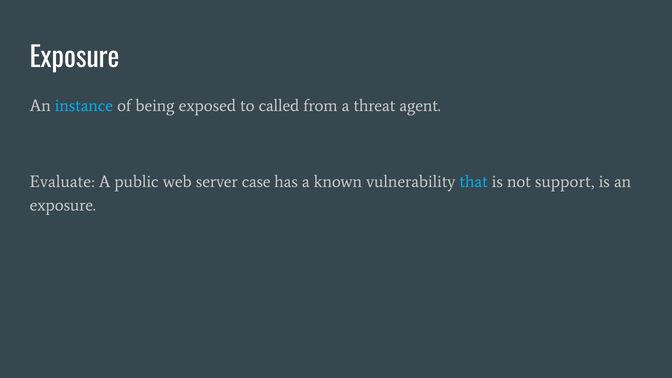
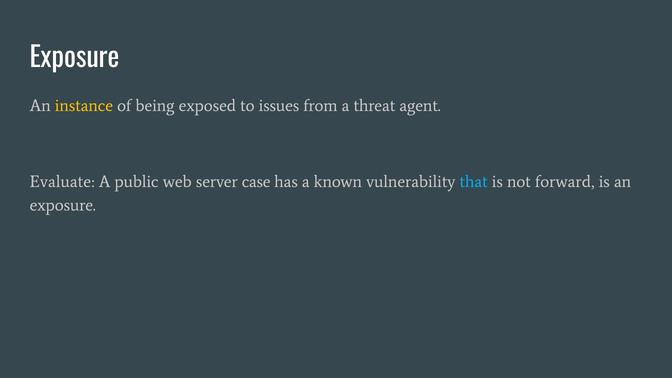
instance colour: light blue -> yellow (84, 106)
called: called -> issues (279, 106)
support: support -> forward (565, 182)
